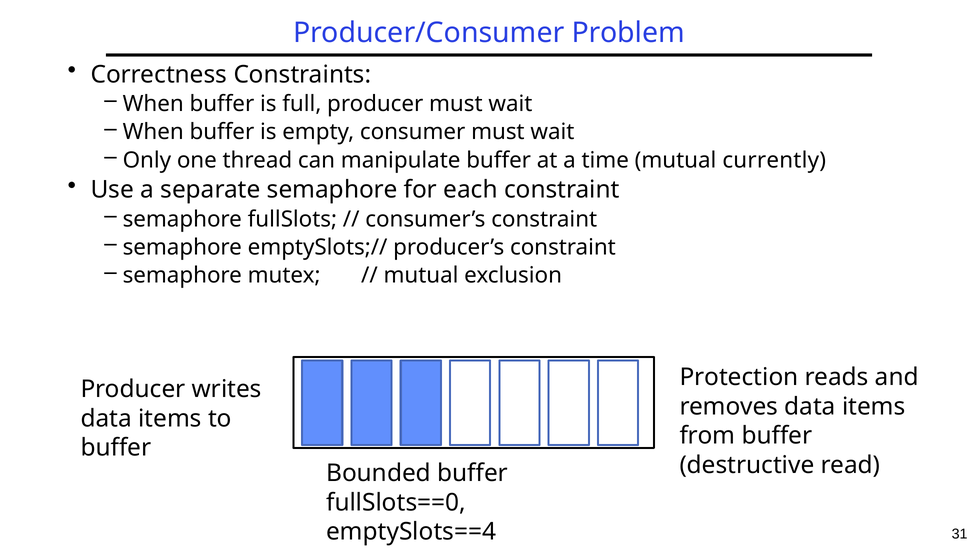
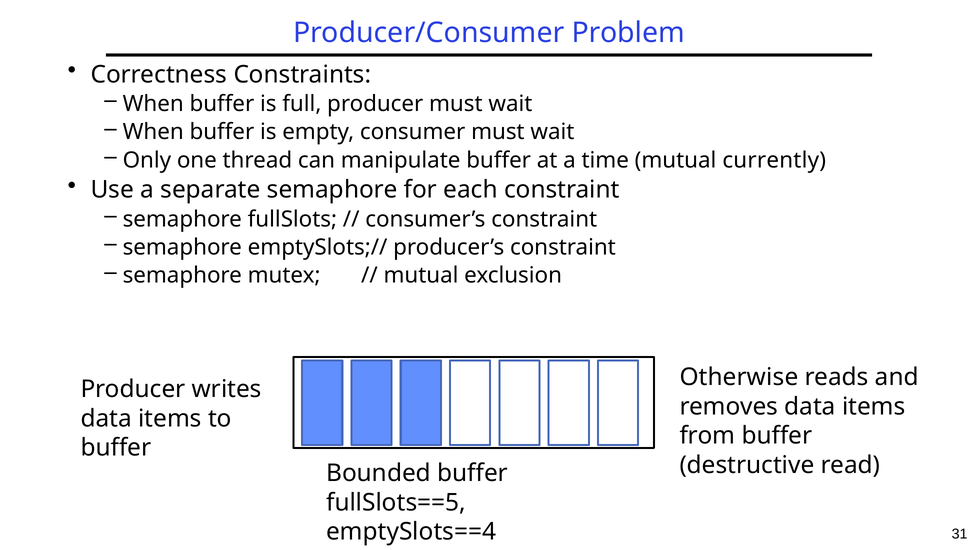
Protection: Protection -> Otherwise (739, 377)
fullSlots==0: fullSlots==0 -> fullSlots==5 (396, 503)
